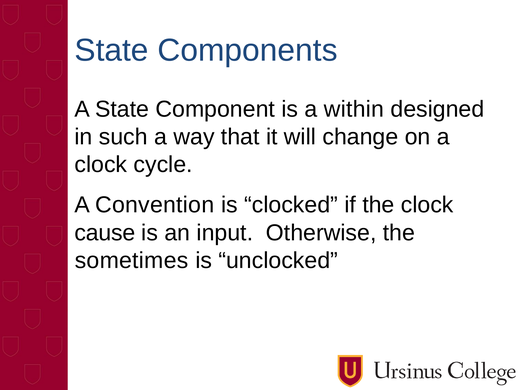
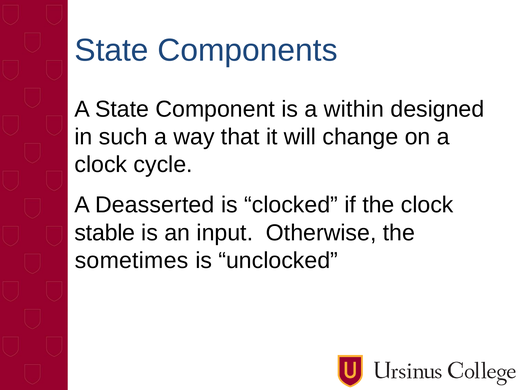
Convention: Convention -> Deasserted (155, 205)
cause: cause -> stable (105, 233)
